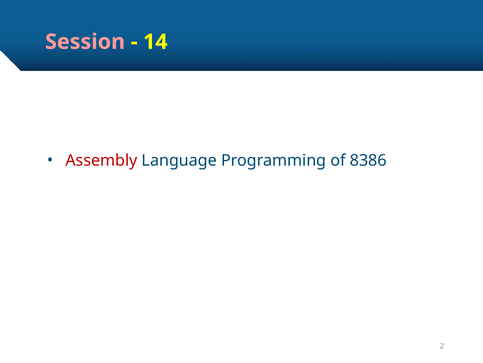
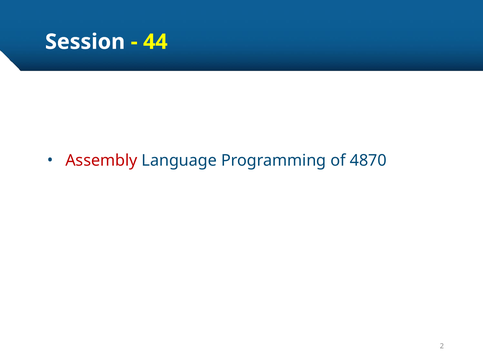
Session colour: pink -> white (85, 42)
14: 14 -> 44 (155, 42)
8386: 8386 -> 4870 (368, 160)
